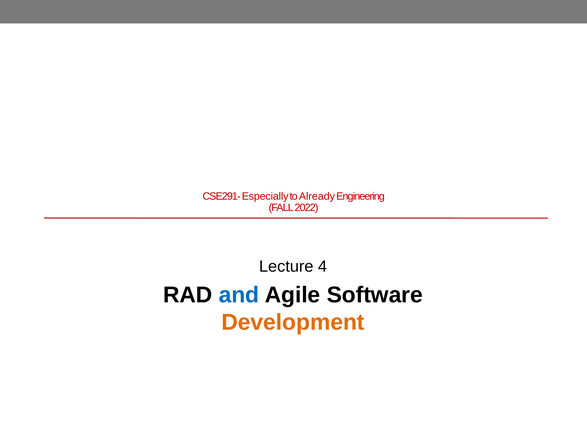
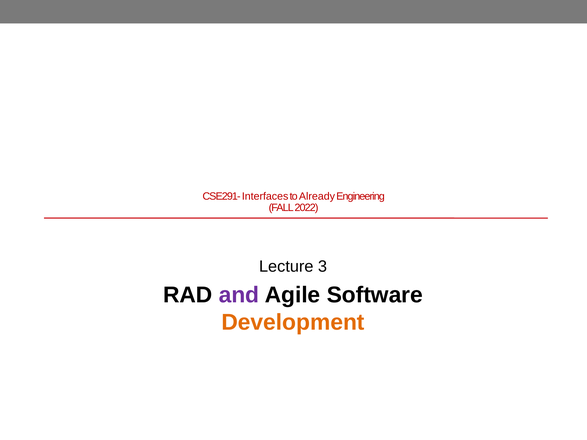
Especially: Especially -> Interfaces (265, 196)
4: 4 -> 3 (323, 267)
and colour: blue -> purple (239, 295)
